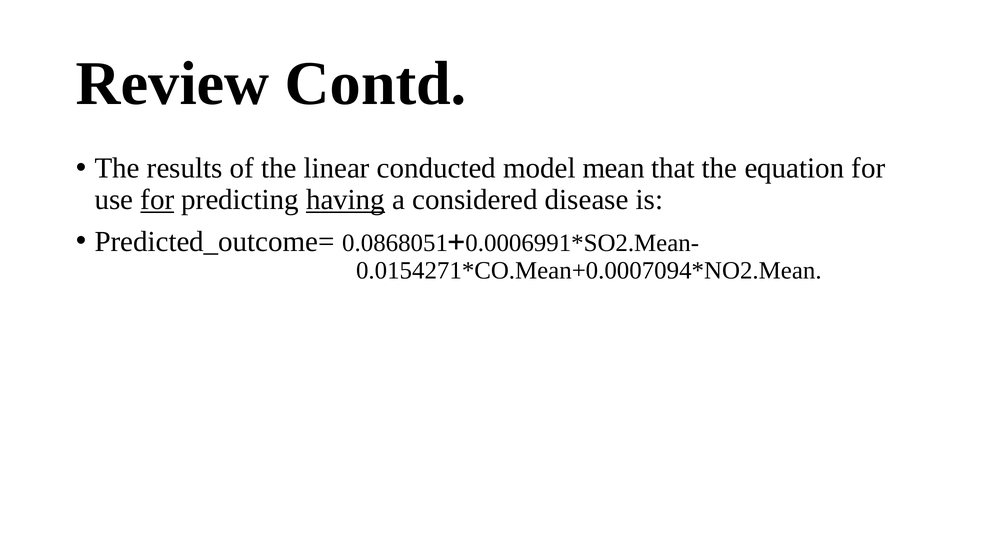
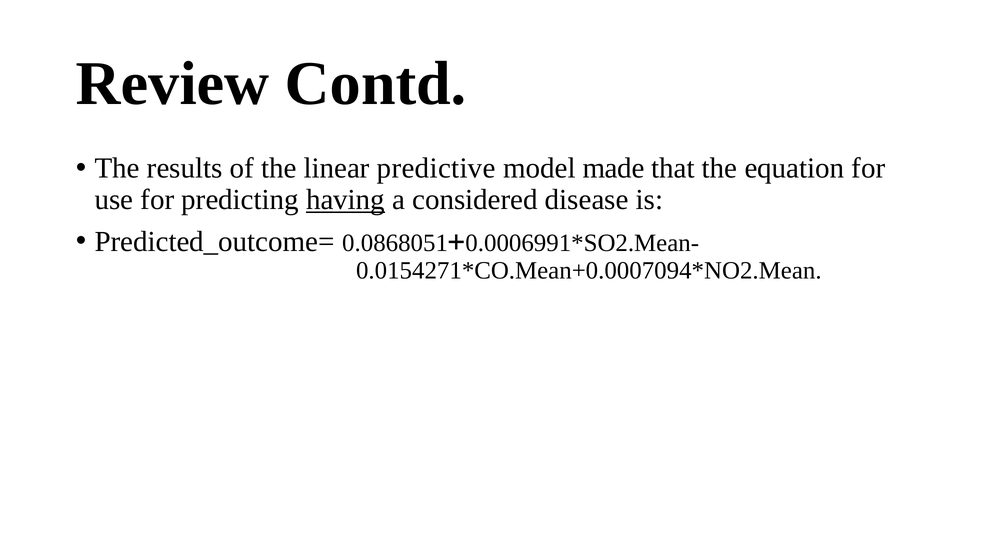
conducted: conducted -> predictive (436, 168)
mean: mean -> made (614, 168)
for underline: present -> none (157, 200)
